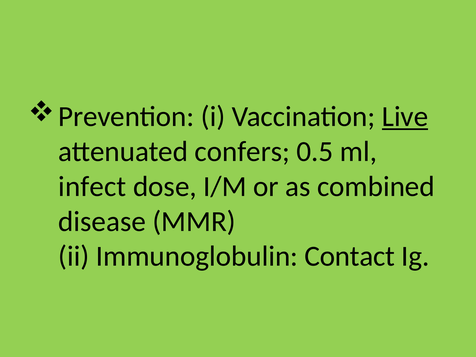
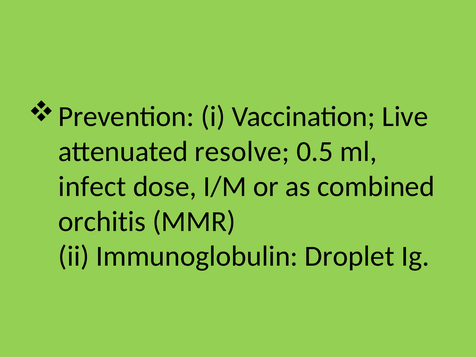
Live underline: present -> none (405, 117)
confers: confers -> resolve (242, 152)
disease: disease -> orchitis (102, 221)
Contact: Contact -> Droplet (350, 256)
